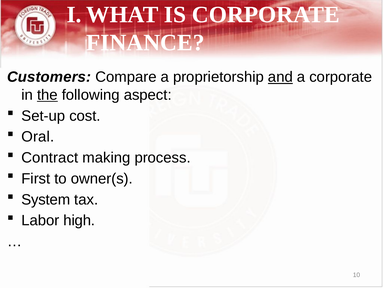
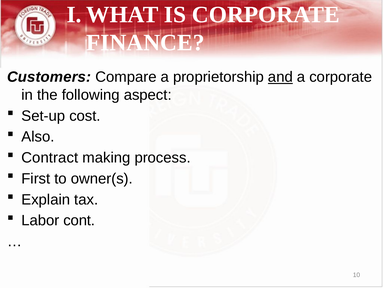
the underline: present -> none (47, 95)
Oral: Oral -> Also (38, 136)
System: System -> Explain (46, 199)
high: high -> cont (79, 220)
